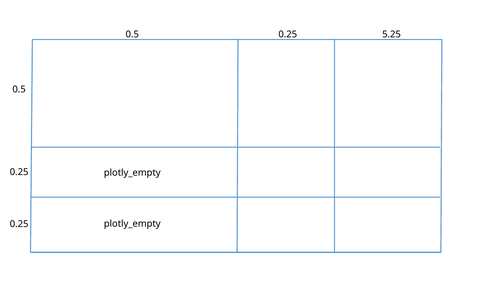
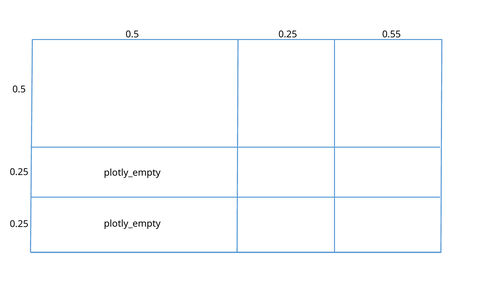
5.25: 5.25 -> 0.55 (392, 34)
